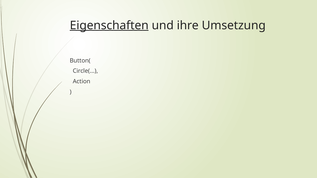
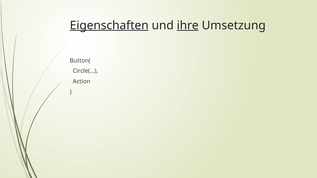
ihre underline: none -> present (188, 25)
